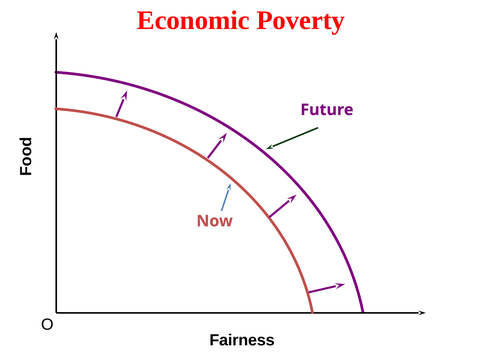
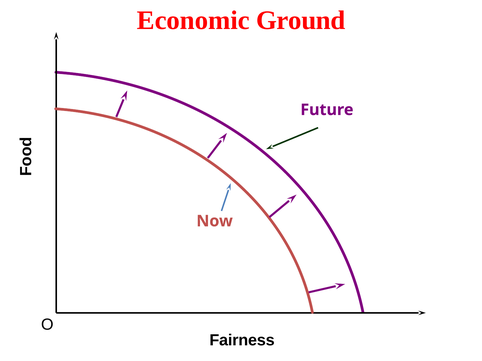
Poverty: Poverty -> Ground (301, 20)
